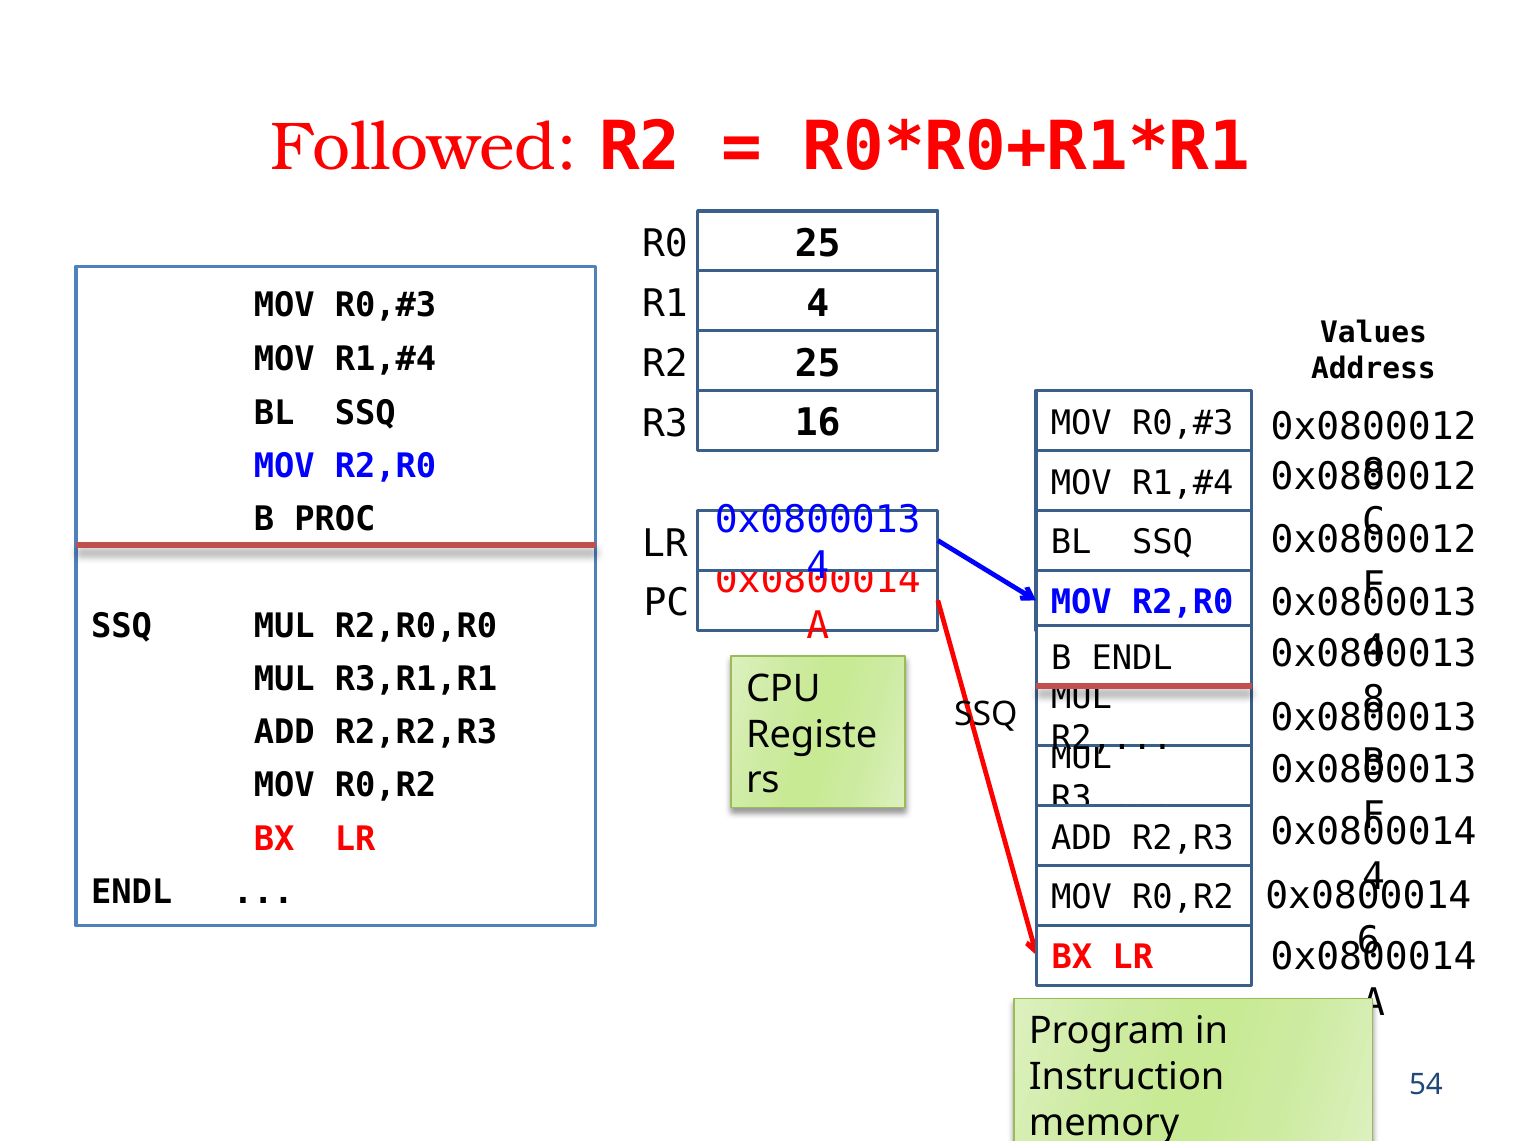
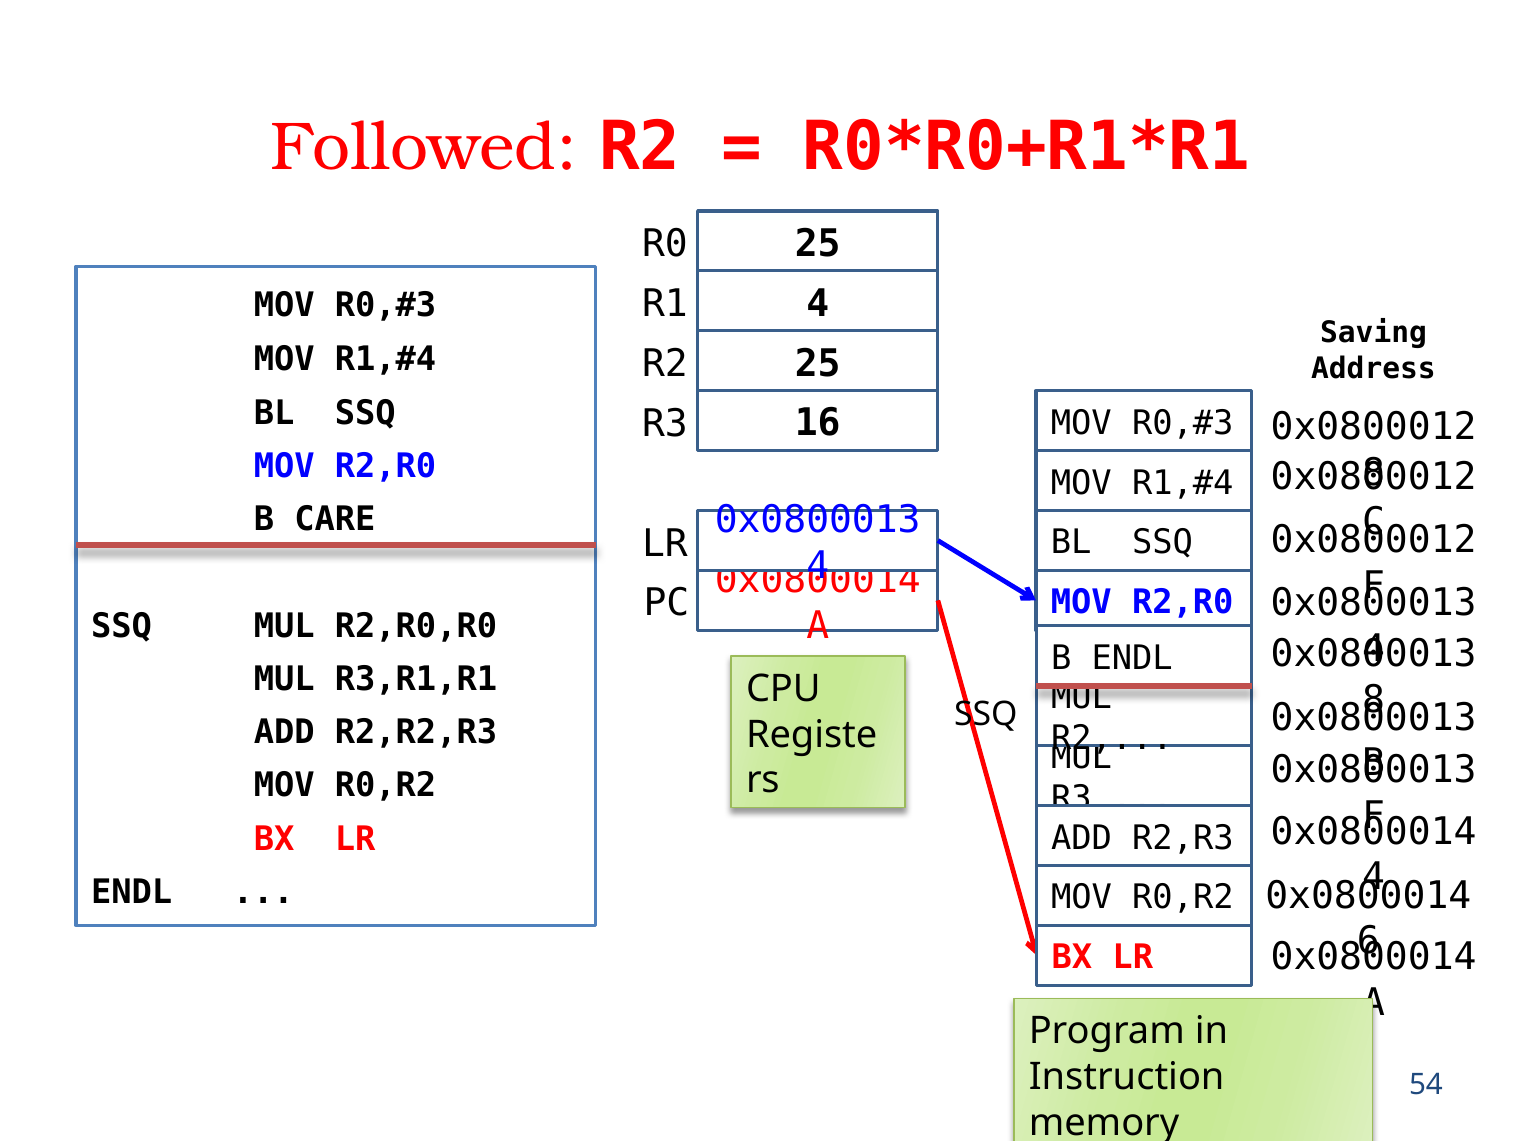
Values: Values -> Saving (1374, 333)
PROC: PROC -> CARE (335, 519)
